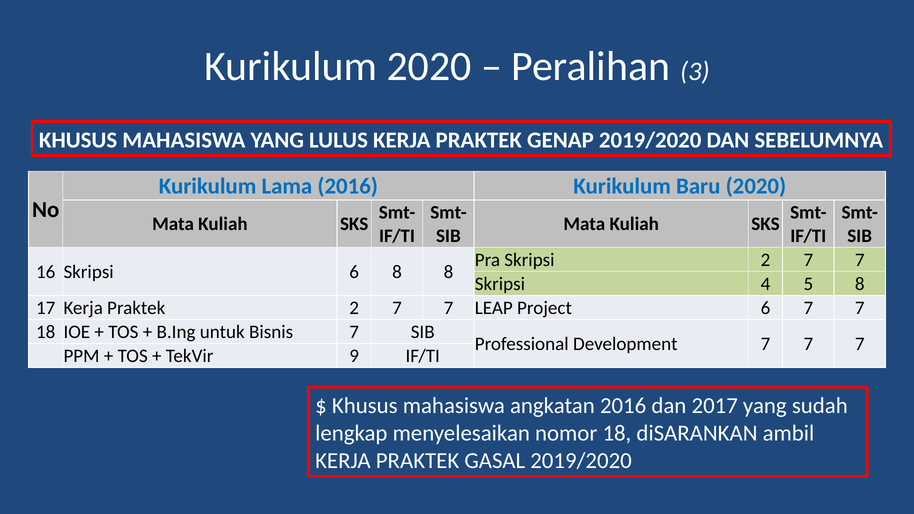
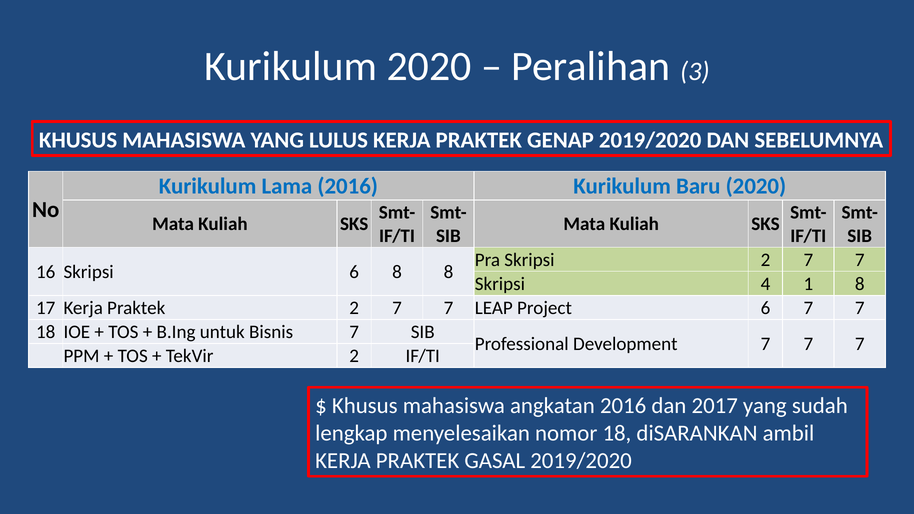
5: 5 -> 1 (808, 284)
TekVir 9: 9 -> 2 (354, 356)
